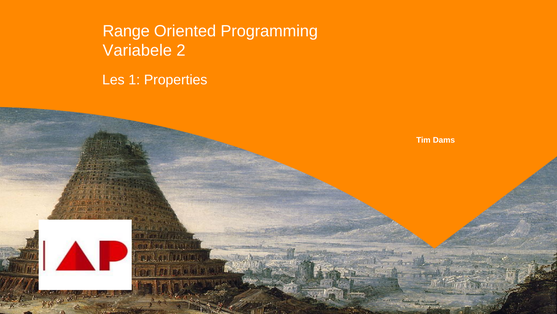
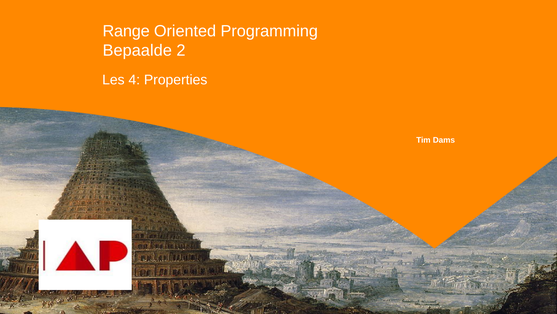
Variabele: Variabele -> Bepaalde (137, 50)
1: 1 -> 4 (134, 80)
